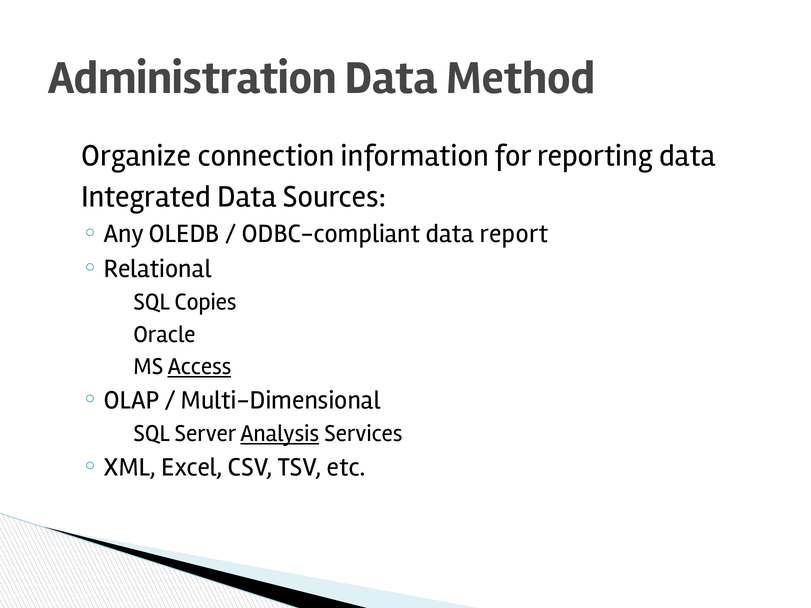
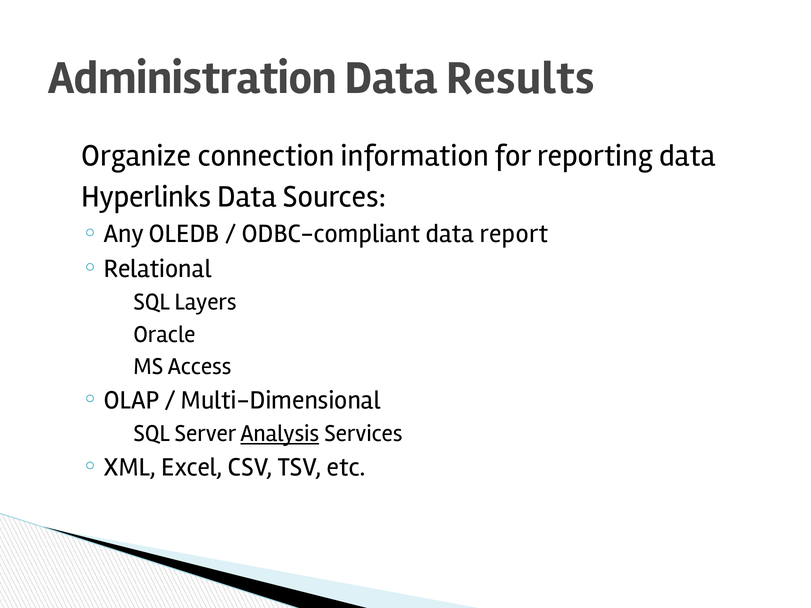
Method: Method -> Results (521, 78)
Integrated: Integrated -> Hyperlinks (146, 197)
Copies: Copies -> Layers (206, 302)
Access underline: present -> none (200, 367)
